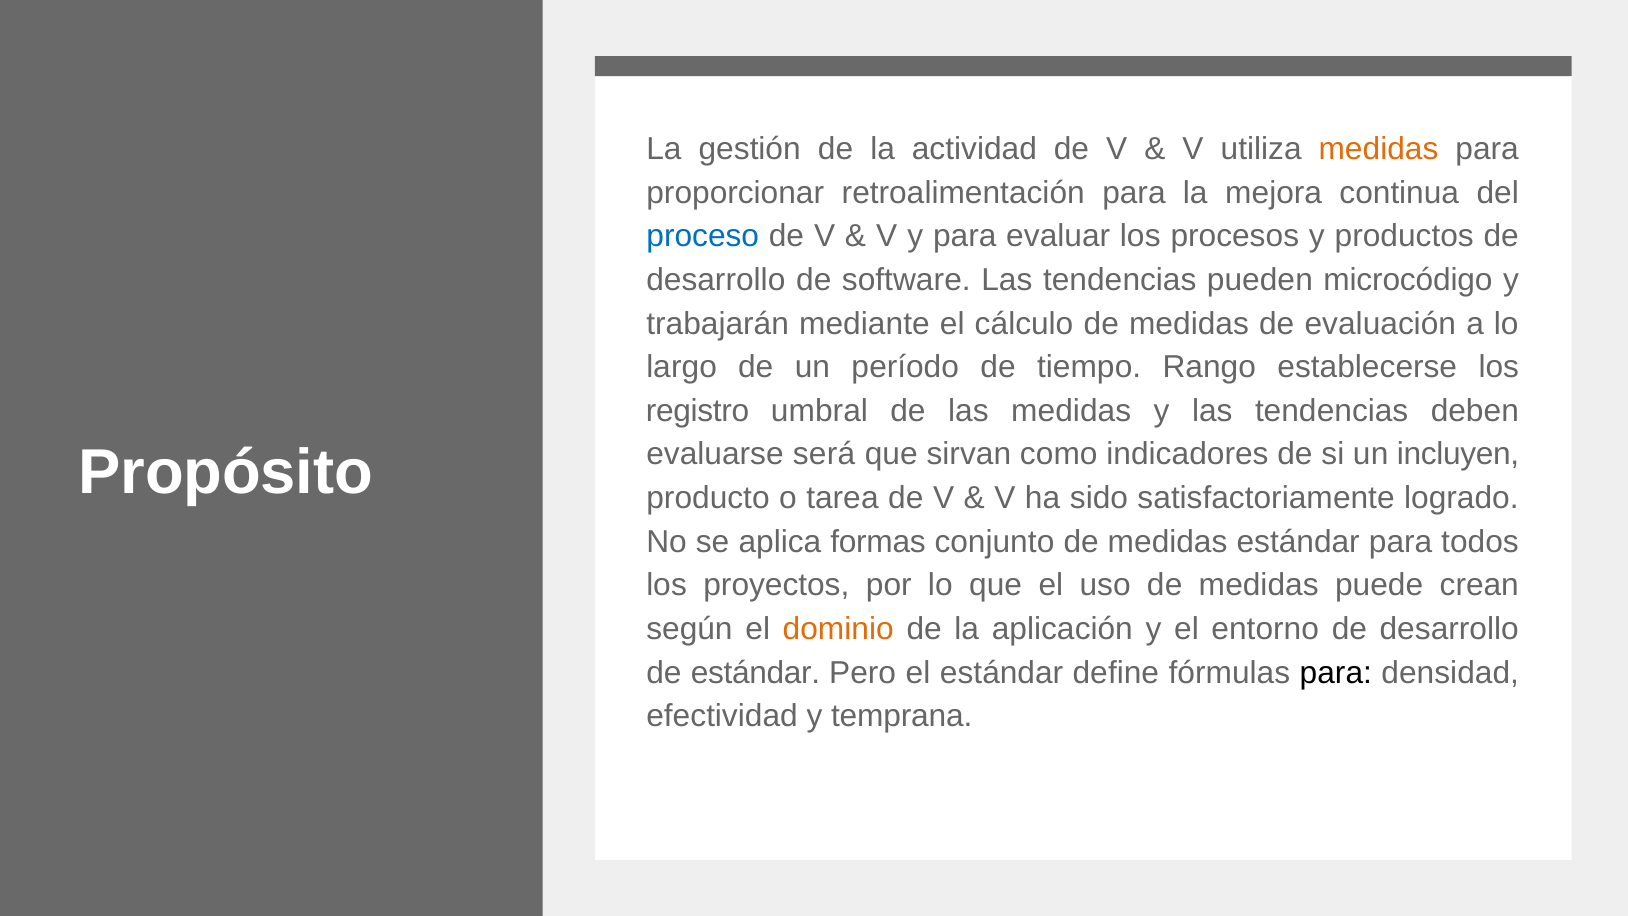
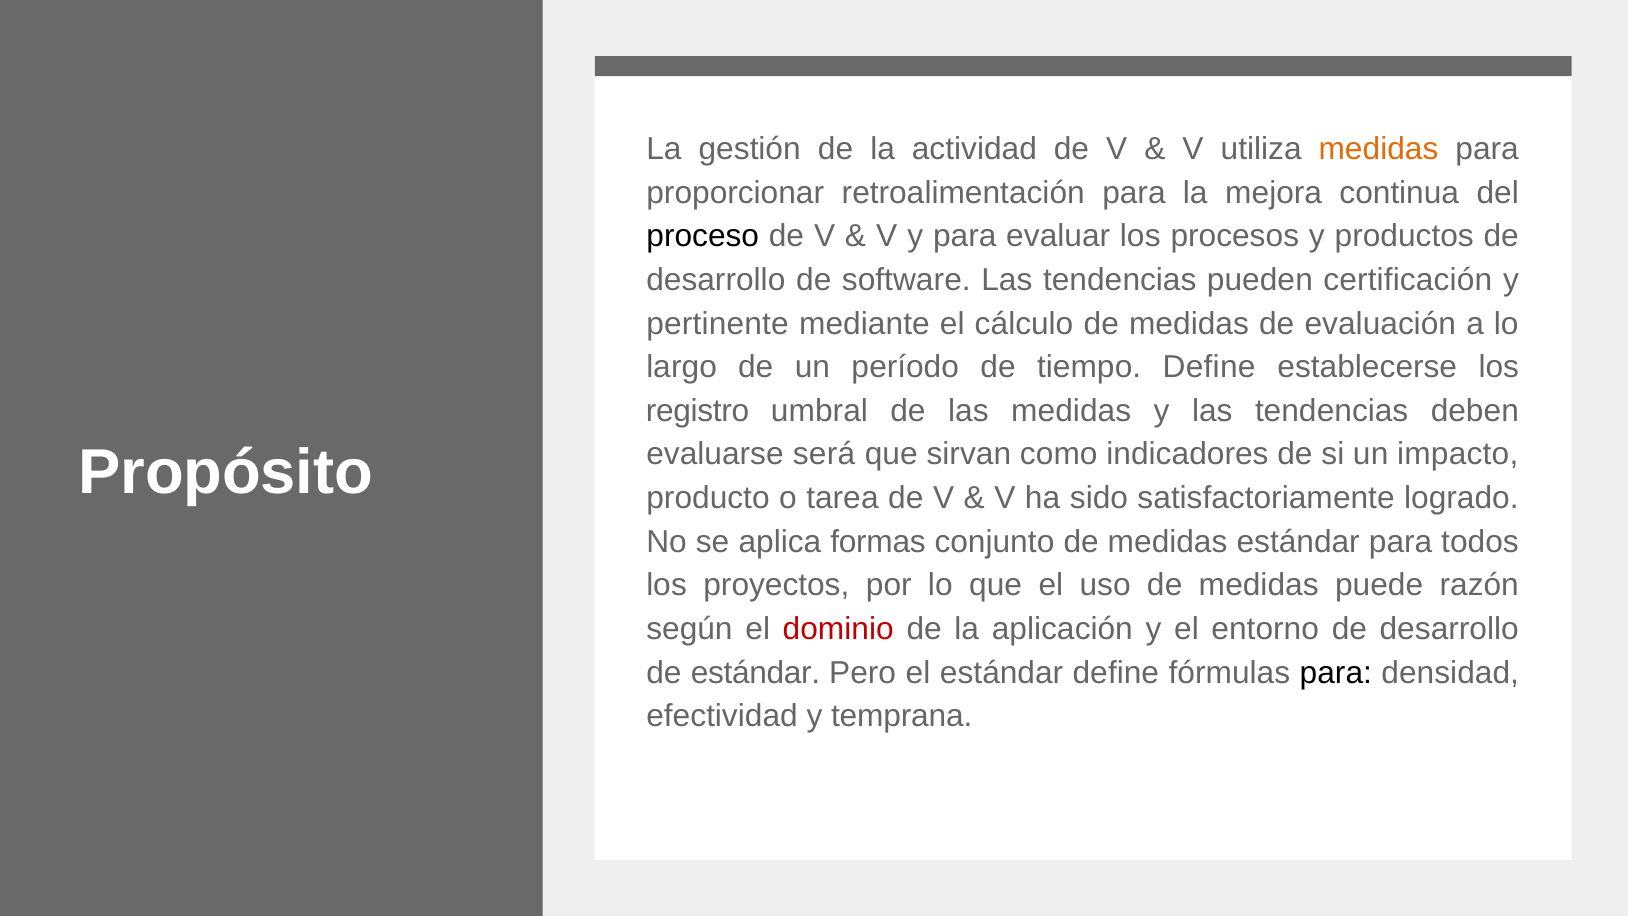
proceso colour: blue -> black (703, 236)
microcódigo: microcódigo -> certificación (1408, 280)
trabajarán: trabajarán -> pertinente (718, 323)
tiempo Rango: Rango -> Define (1209, 367)
incluyen: incluyen -> impacto (1458, 454)
crean: crean -> razón (1479, 585)
dominio colour: orange -> red (838, 629)
